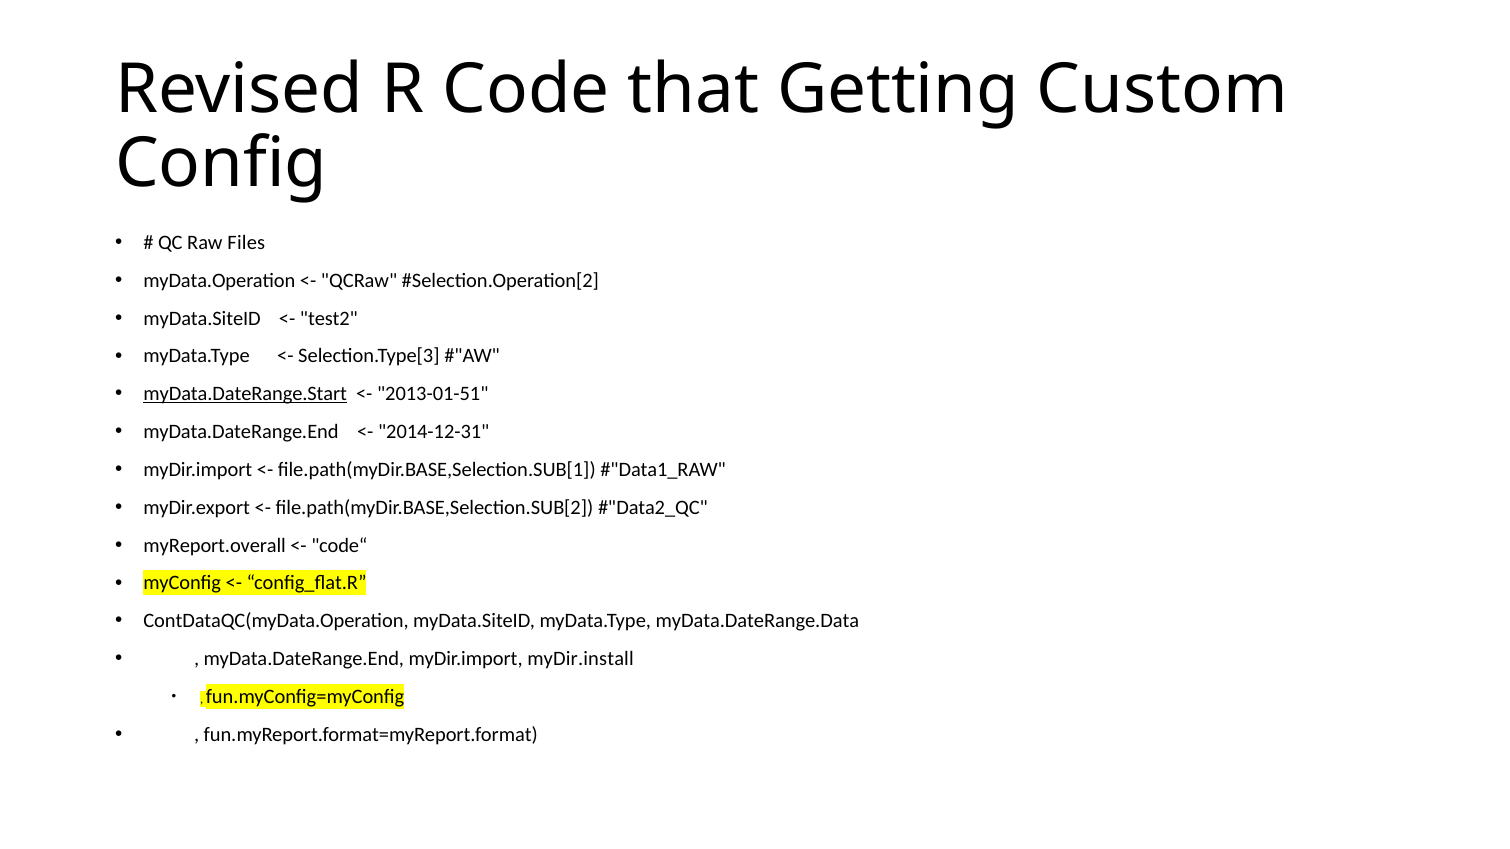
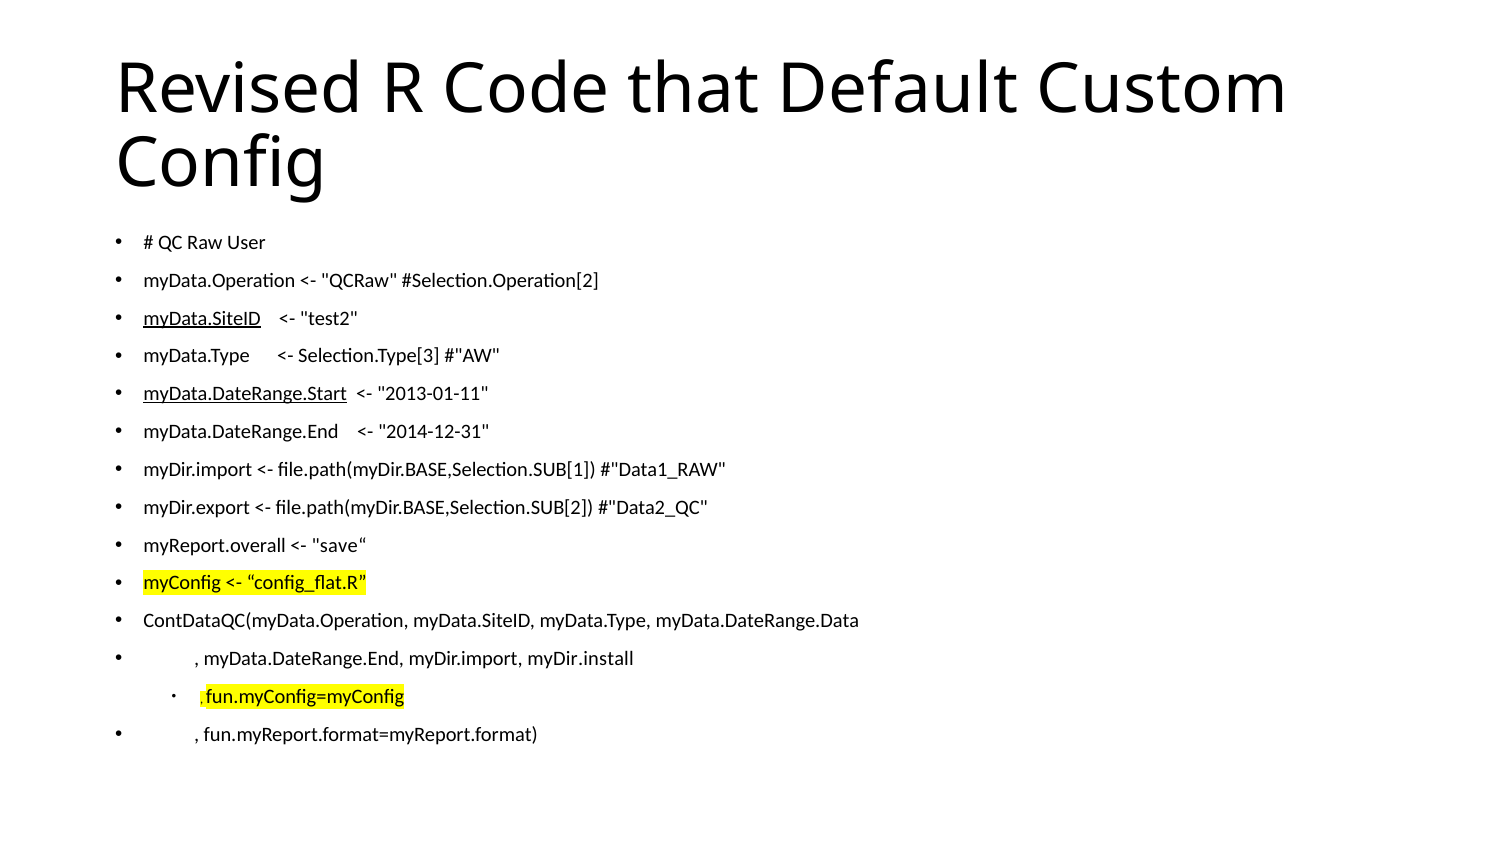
Getting: Getting -> Default (898, 89)
Files: Files -> User (246, 243)
myData.SiteID underline: none -> present (202, 318)
2013-01-51: 2013-01-51 -> 2013-01-11 (433, 394)
code“: code“ -> save“ (339, 546)
